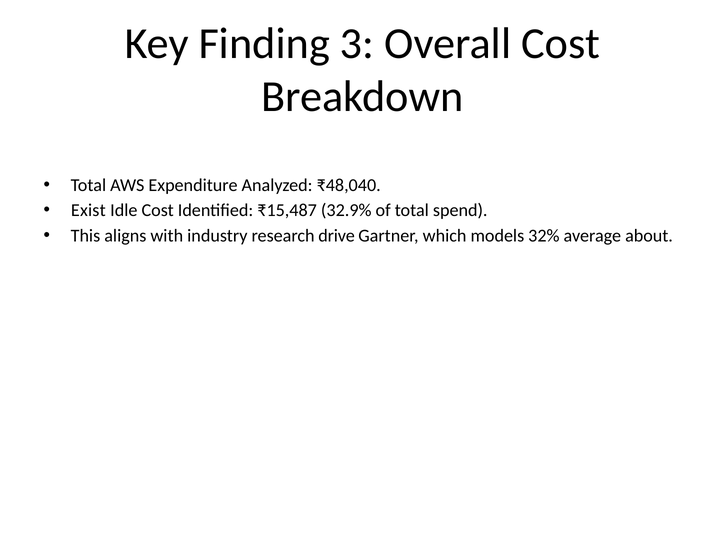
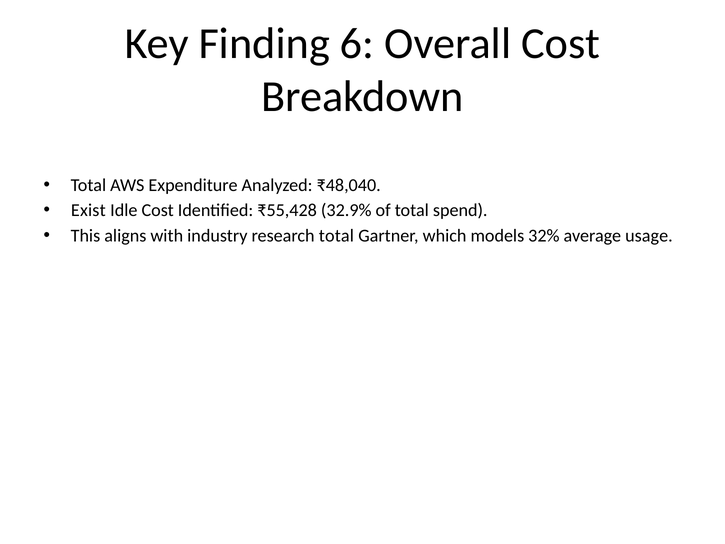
3: 3 -> 6 (357, 44)
₹15,487: ₹15,487 -> ₹55,428 (287, 210)
research drive: drive -> total (336, 236)
about: about -> usage (649, 236)
